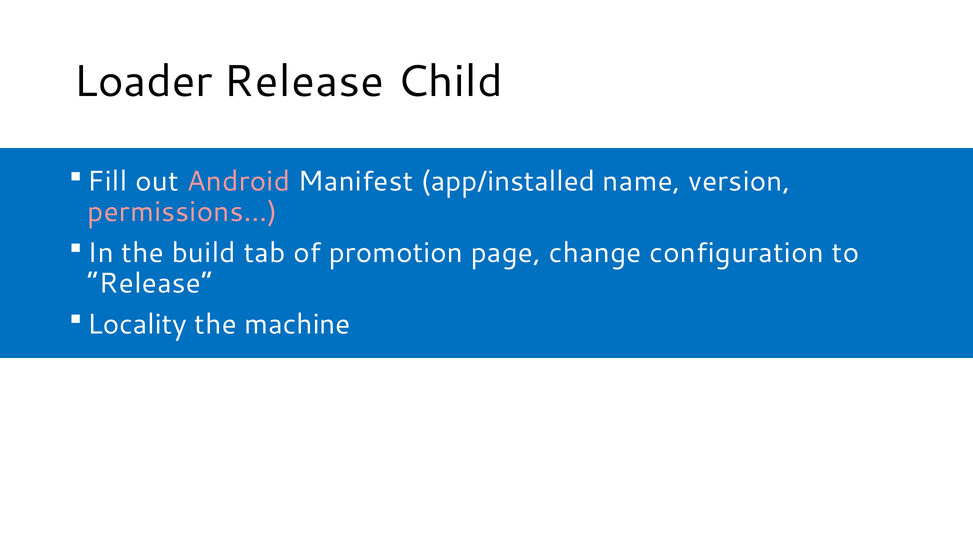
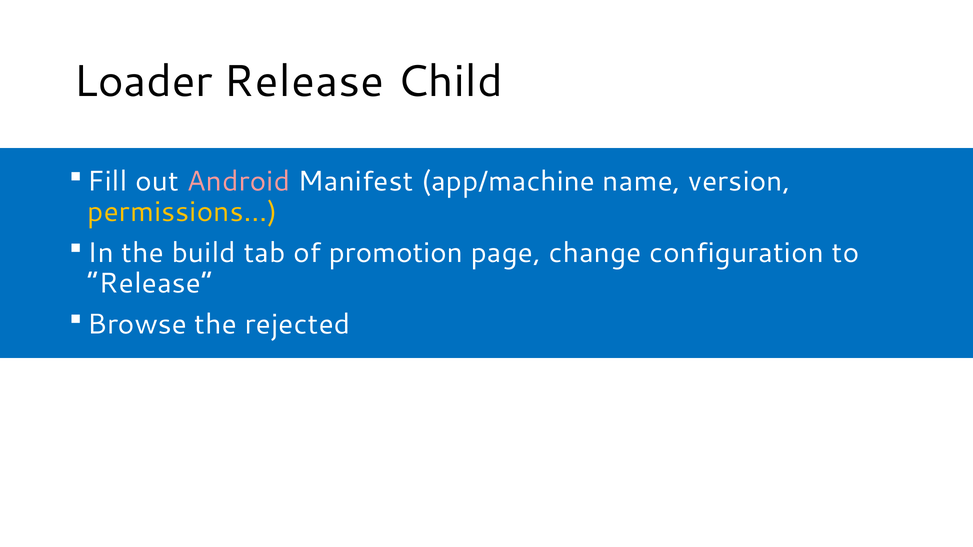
app/installed: app/installed -> app/machine (508, 182)
permissions… colour: pink -> yellow (183, 212)
Locality: Locality -> Browse (137, 324)
machine: machine -> rejected (297, 324)
